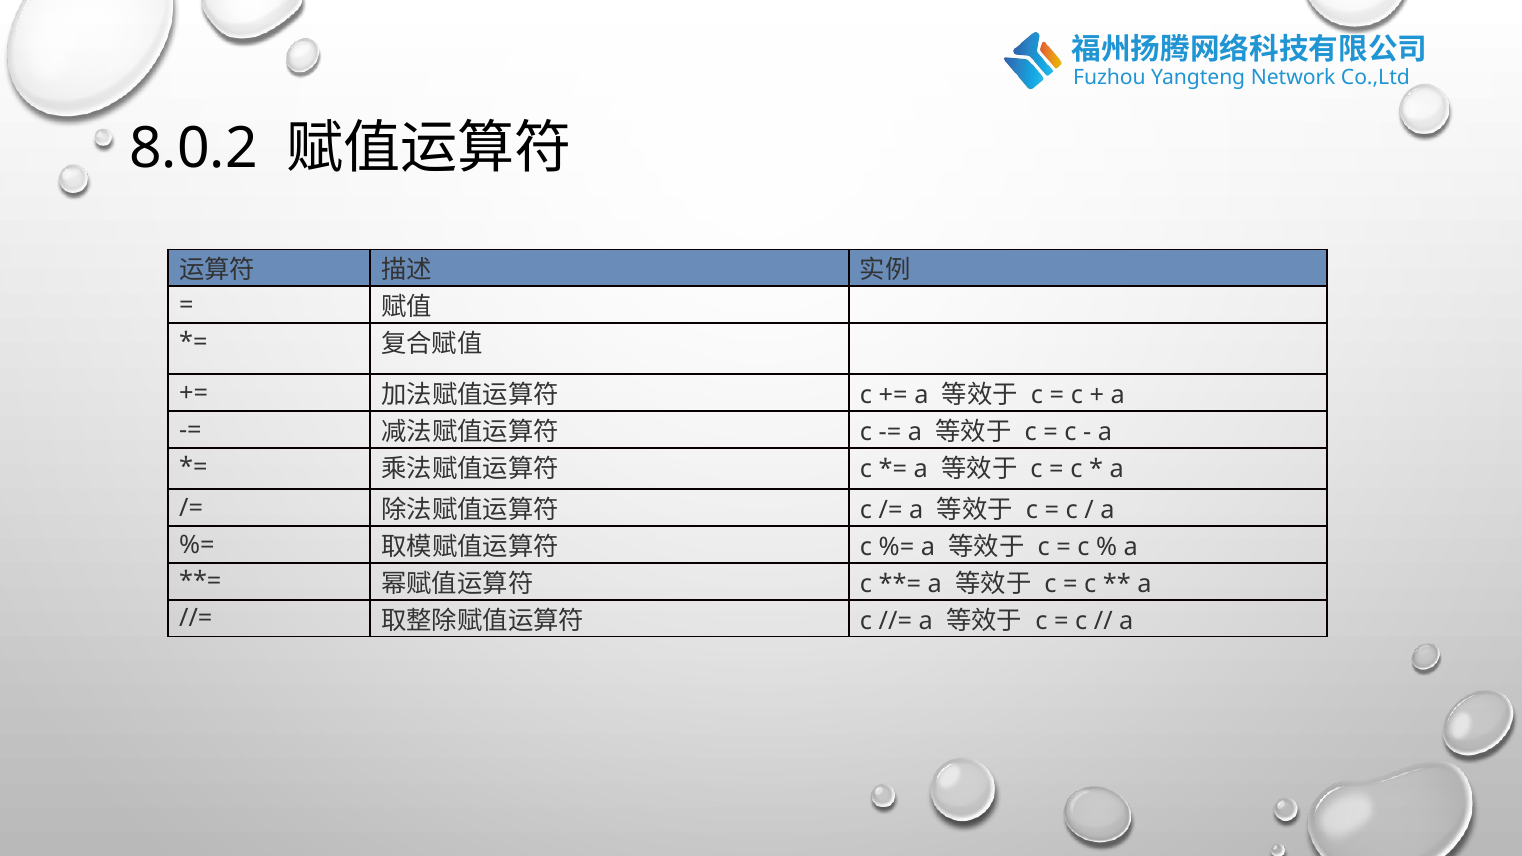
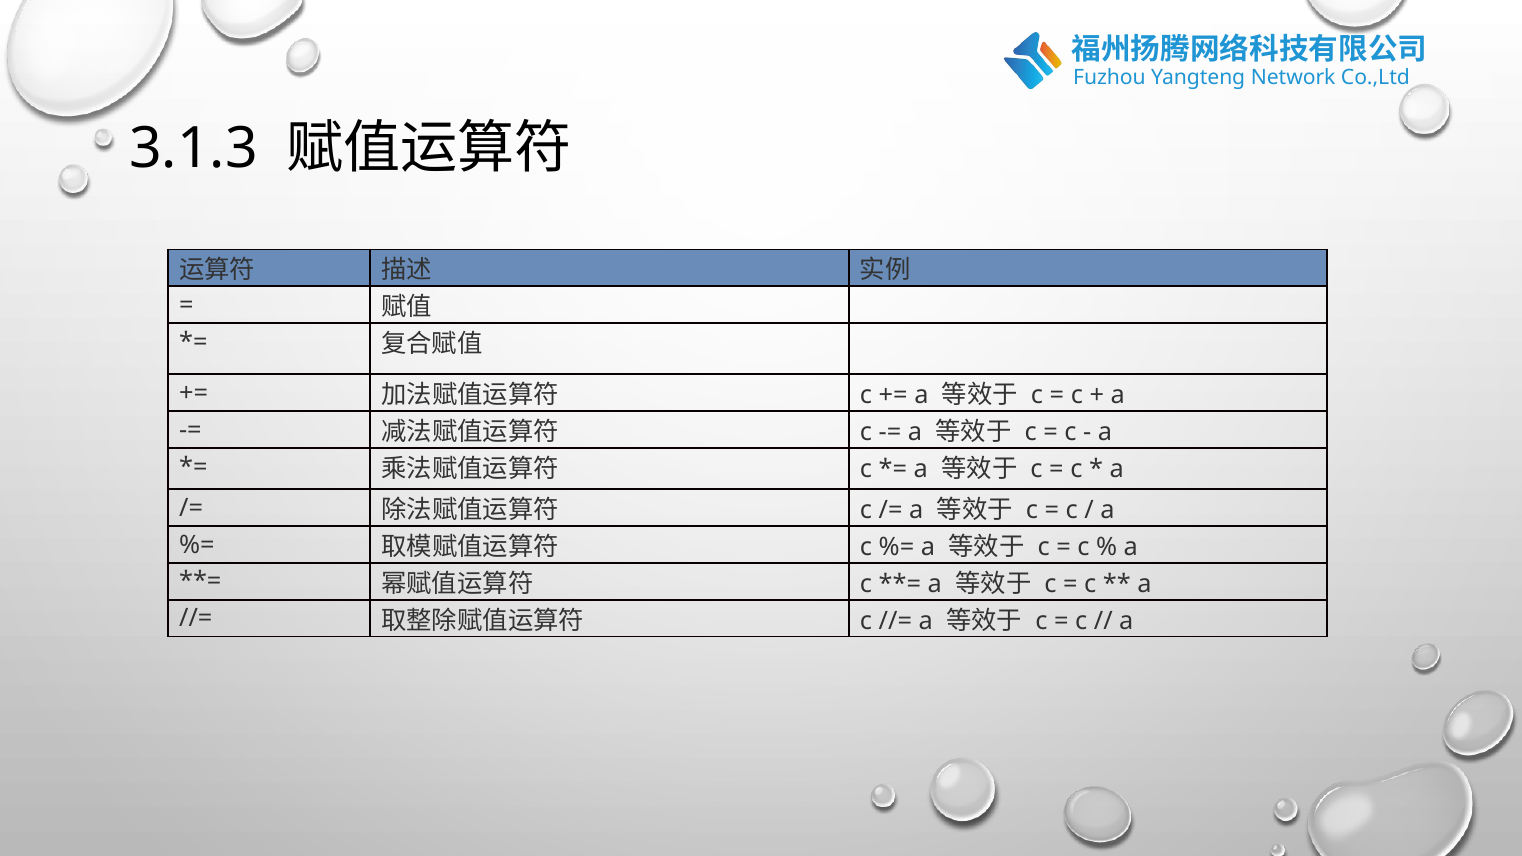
8.0.2: 8.0.2 -> 3.1.3 (194, 149)
